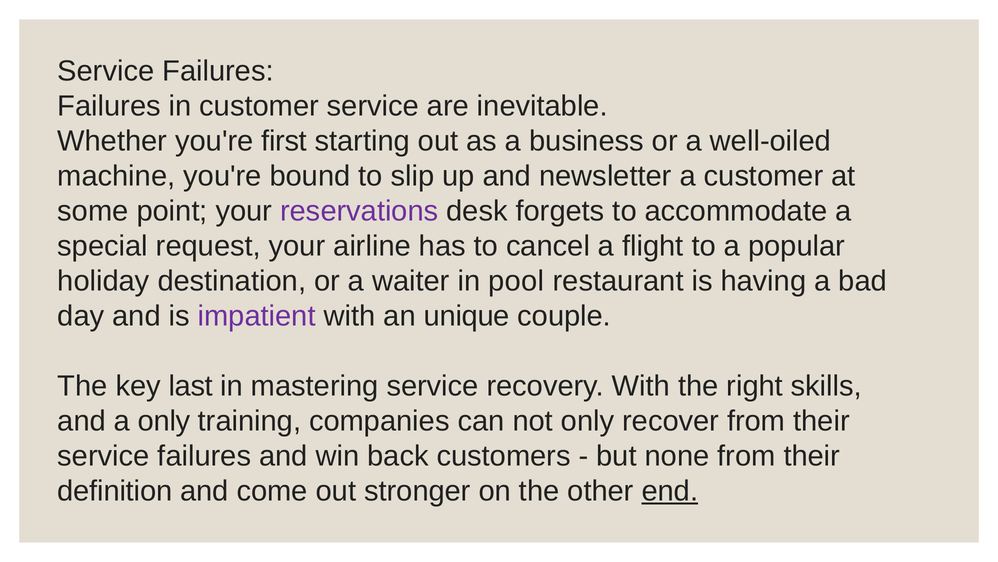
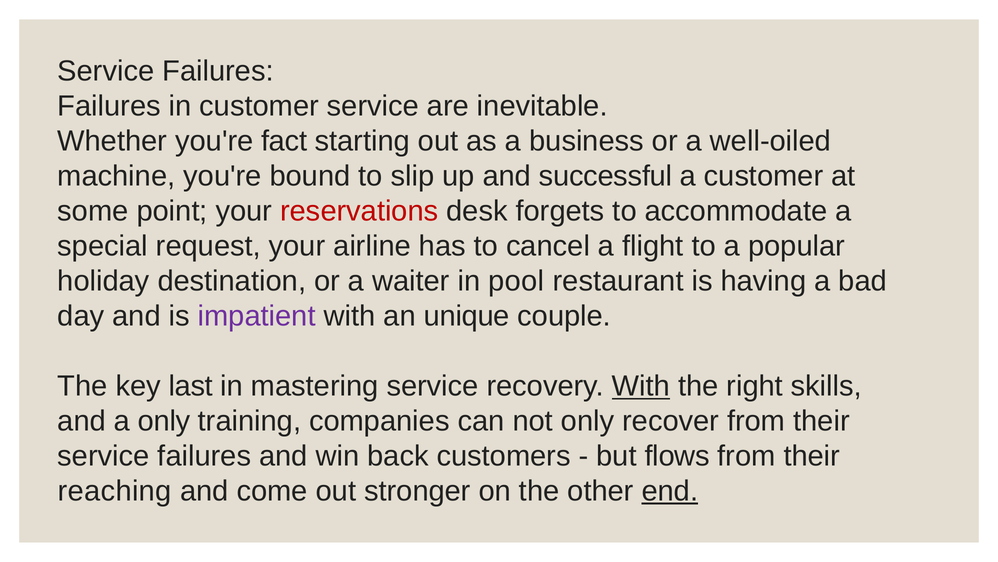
first: first -> fact (284, 141)
newsletter: newsletter -> successful (606, 176)
reservations colour: purple -> red (359, 211)
With underline: none -> present (641, 386)
none: none -> flows (677, 456)
definition: definition -> reaching (115, 491)
